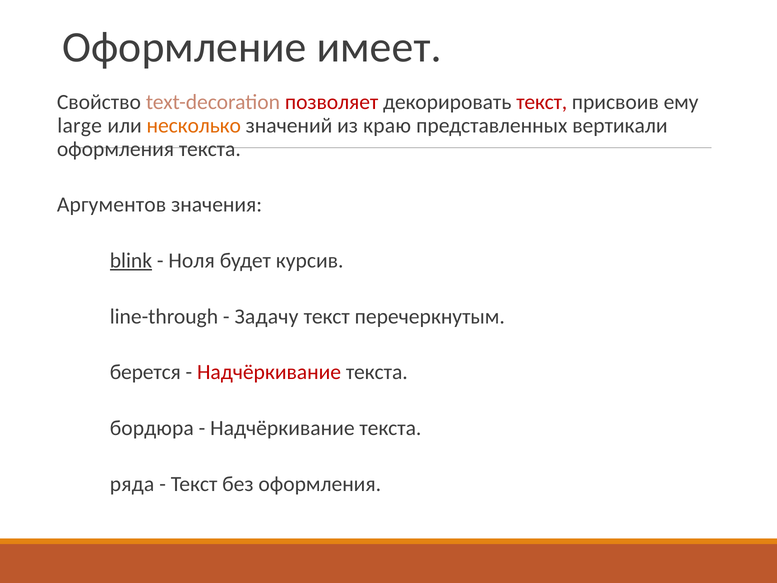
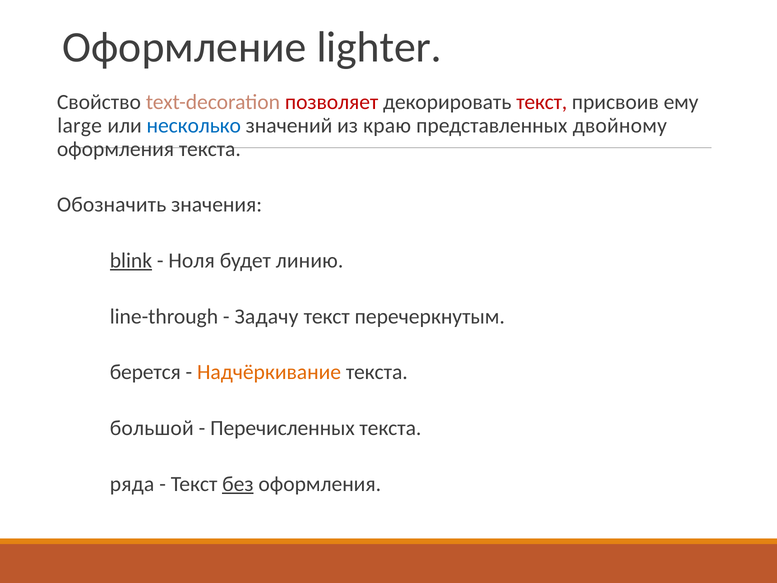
имеет: имеет -> lighter (379, 47)
несколько colour: orange -> blue (194, 126)
вертикали: вертикали -> двойному (620, 126)
Аргументов: Аргументов -> Обозначить (112, 205)
курсив: курсив -> линию (310, 260)
Надчёркивание colour: red -> orange (269, 372)
бордюра: бордюра -> большой (152, 428)
Надчёркивание: Надчёркивание -> Перечисленных (282, 428)
без underline: none -> present (238, 484)
